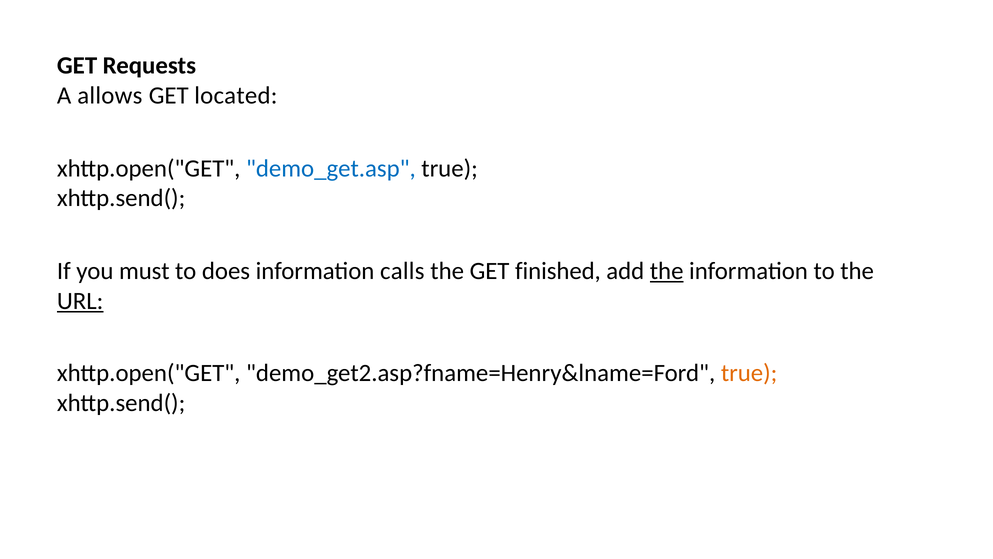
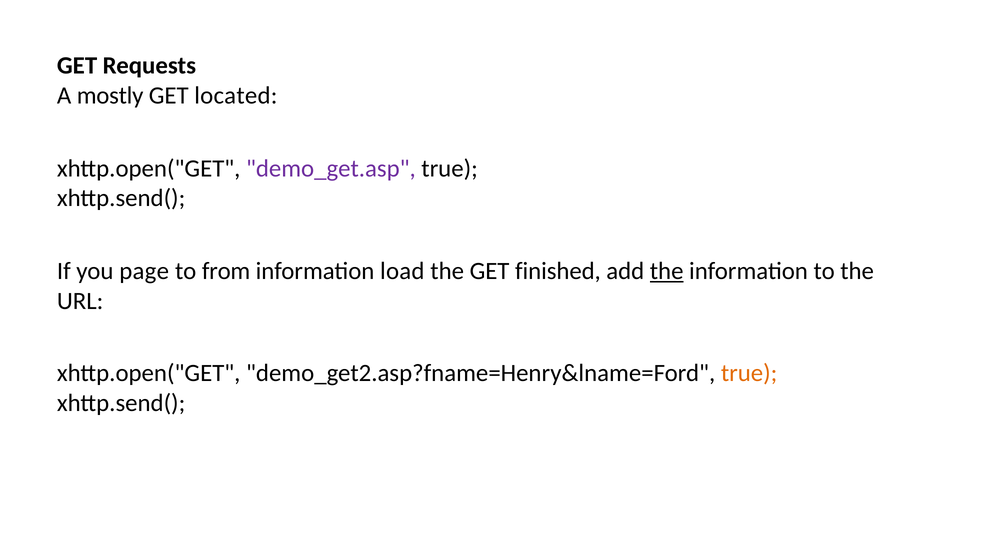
allows: allows -> mostly (110, 95)
demo_get.asp colour: blue -> purple (331, 168)
must: must -> page (144, 271)
does: does -> from (226, 271)
calls: calls -> load (402, 271)
URL underline: present -> none (80, 301)
